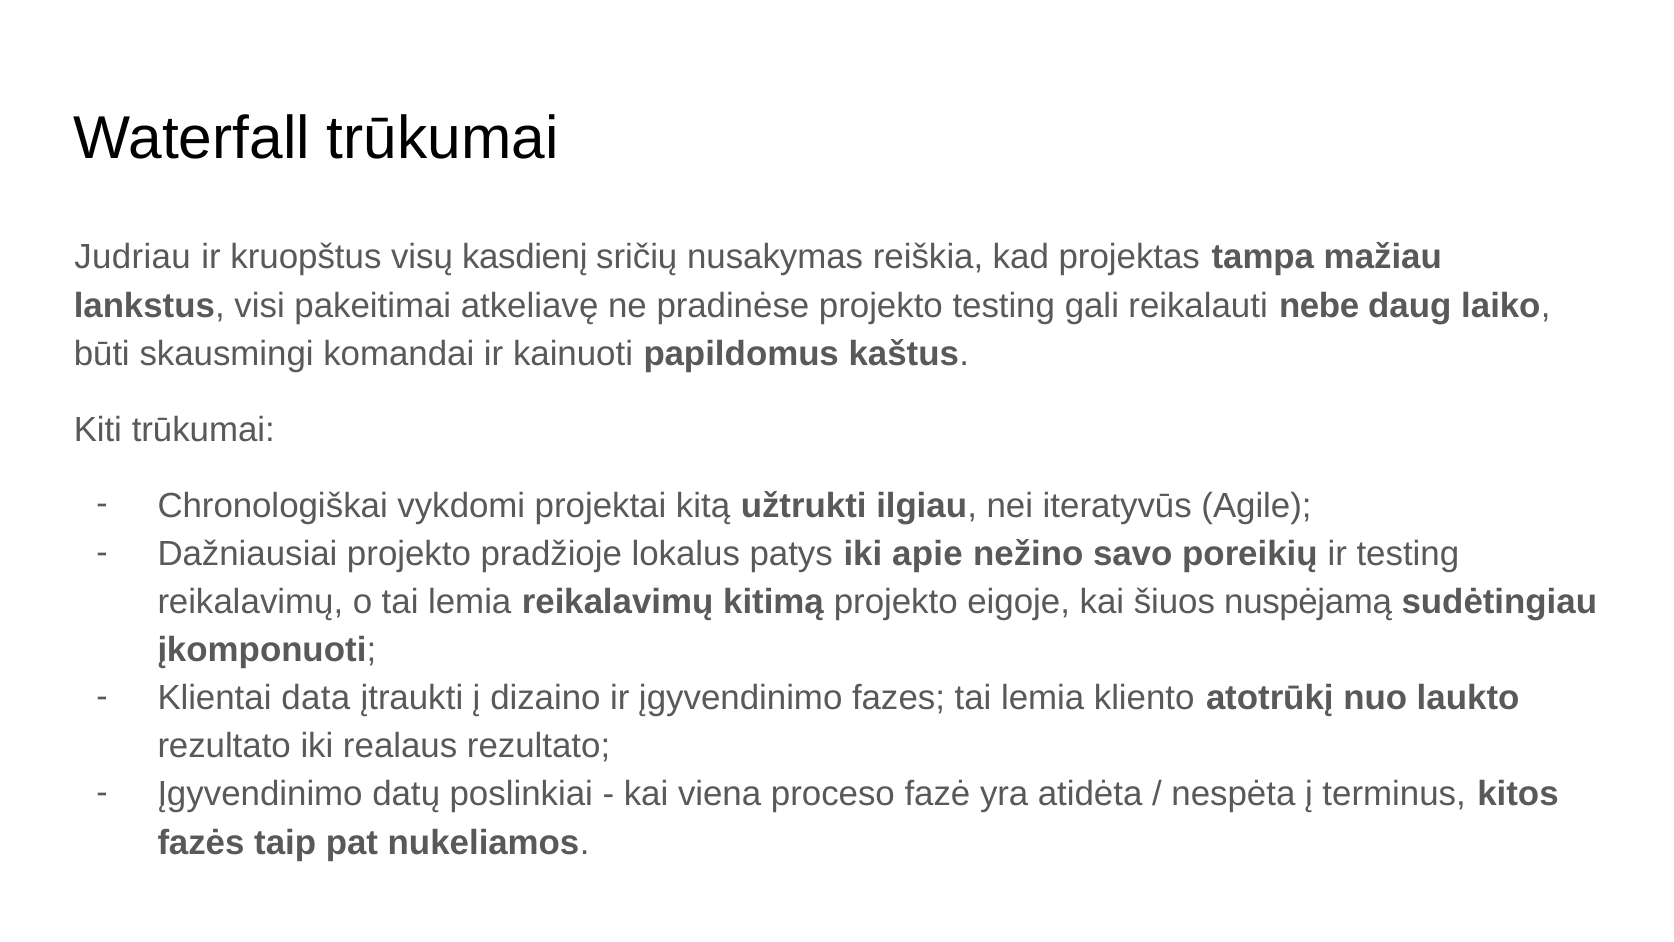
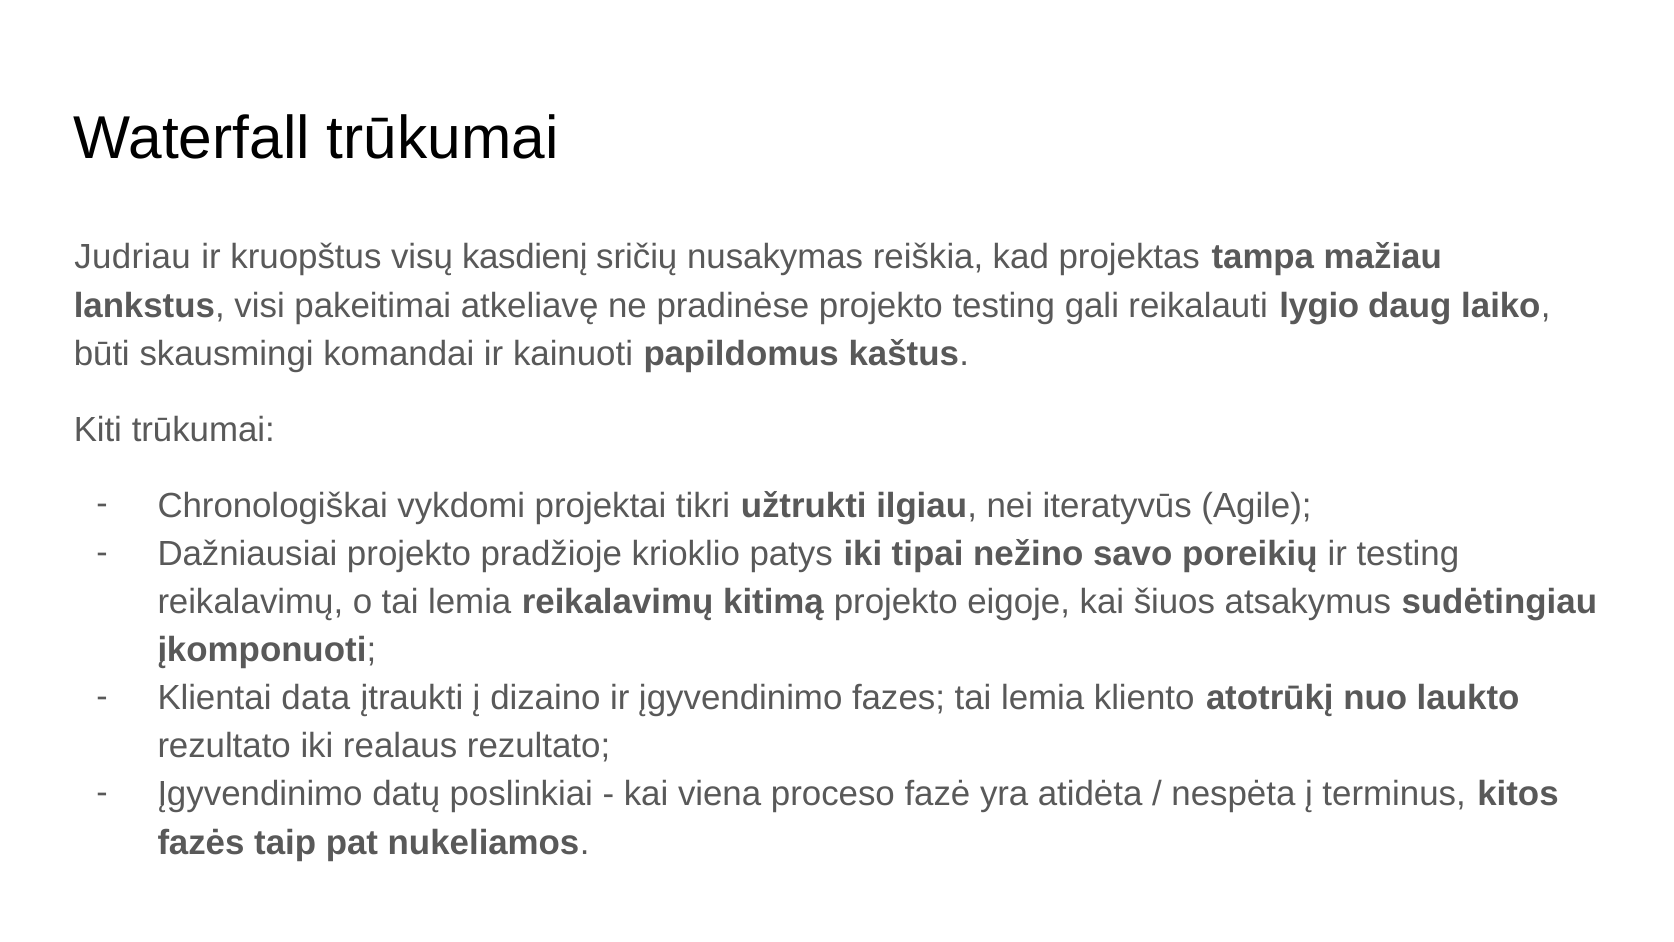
nebe: nebe -> lygio (1319, 305)
kitą: kitą -> tikri (703, 506)
lokalus: lokalus -> krioklio (686, 554)
apie: apie -> tipai (928, 554)
nuspėjamą: nuspėjamą -> atsakymus (1308, 602)
